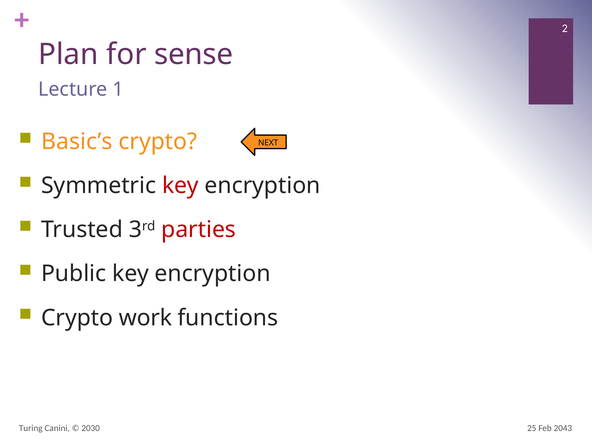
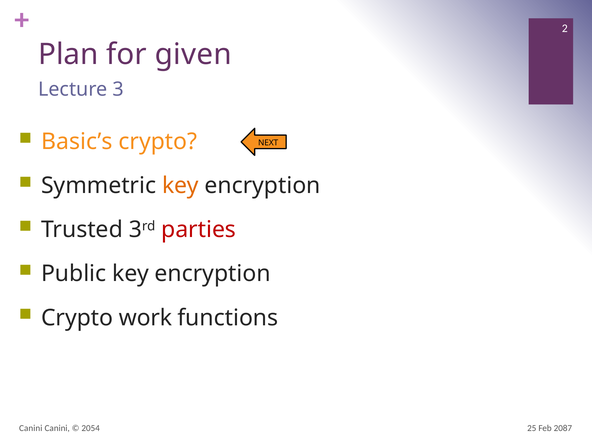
sense: sense -> given (193, 54)
1: 1 -> 3 (118, 89)
key colour: red -> orange (180, 186)
Turing: Turing -> Canini (31, 428)
2030: 2030 -> 2054 (91, 428)
2043: 2043 -> 2087 (563, 428)
